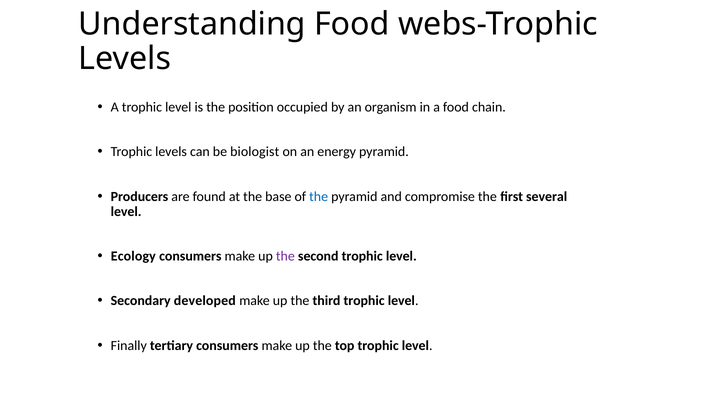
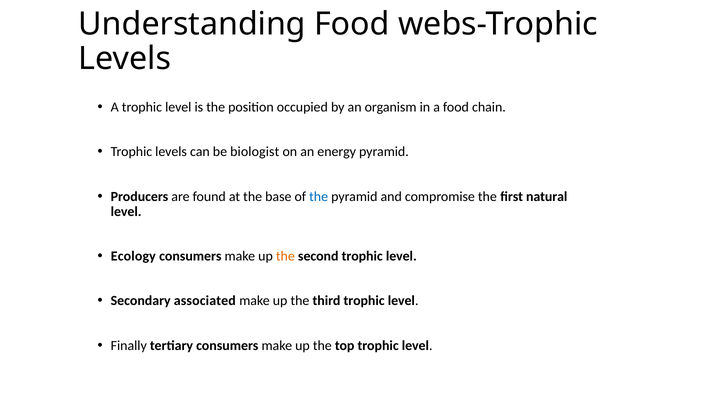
several: several -> natural (547, 197)
the colour: purple -> orange (285, 256)
developed: developed -> associated (205, 301)
